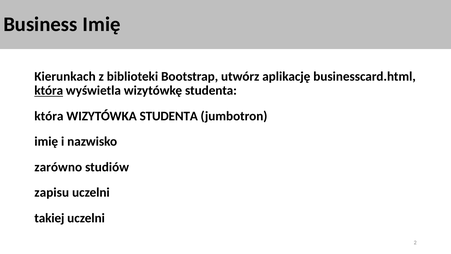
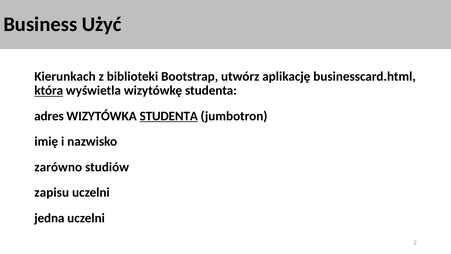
Business Imię: Imię -> Użyć (102, 24)
która: która -> adres (49, 116)
STUDENTA underline: none -> present (169, 116)
takiej: takiej -> jedna (49, 218)
